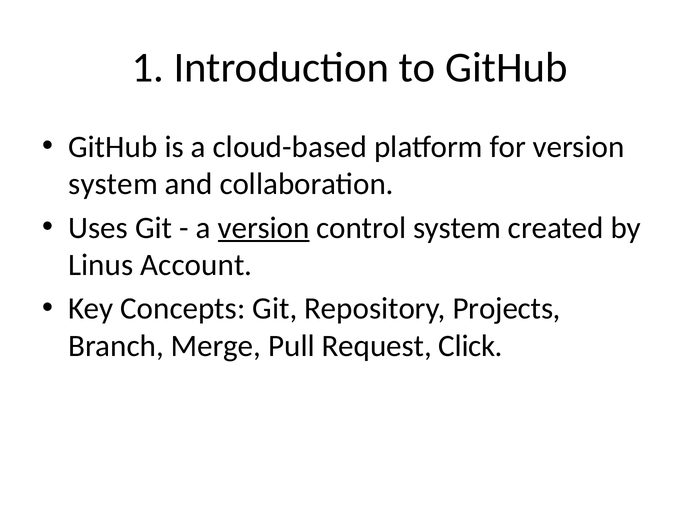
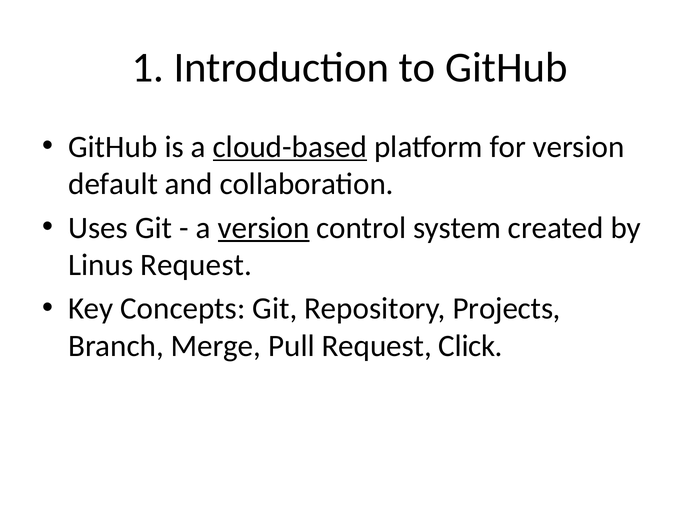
cloud-based underline: none -> present (290, 147)
system: system -> default (113, 184)
Linus Account: Account -> Request (196, 265)
